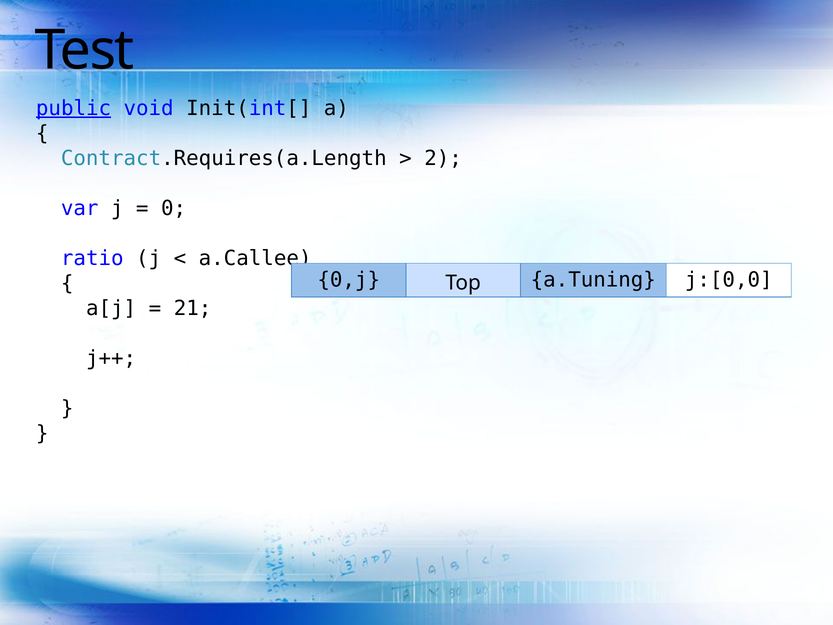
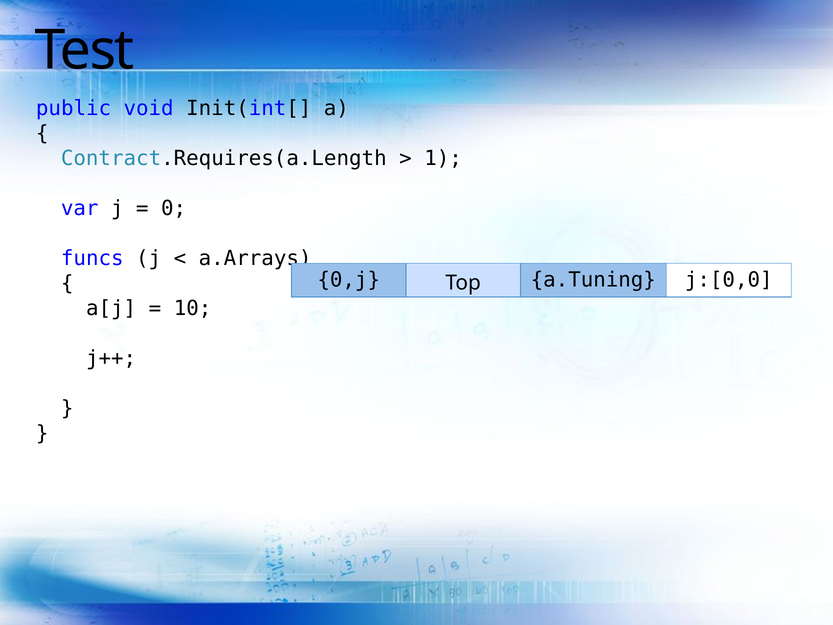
public underline: present -> none (74, 108)
2: 2 -> 1 (443, 158)
ratio: ratio -> funcs (92, 258)
a.Callee: a.Callee -> a.Arrays (255, 258)
21: 21 -> 10 (193, 308)
